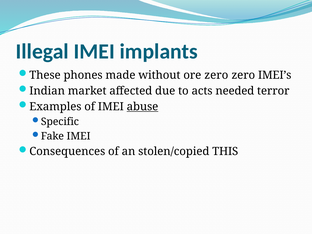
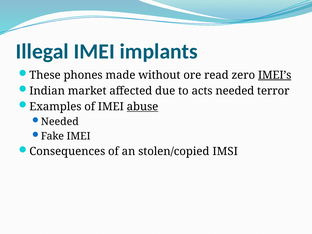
ore zero: zero -> read (216, 75)
IMEI’s underline: none -> present (275, 75)
Specific: Specific -> Needed (60, 122)
THIS: THIS -> IMSI (225, 152)
